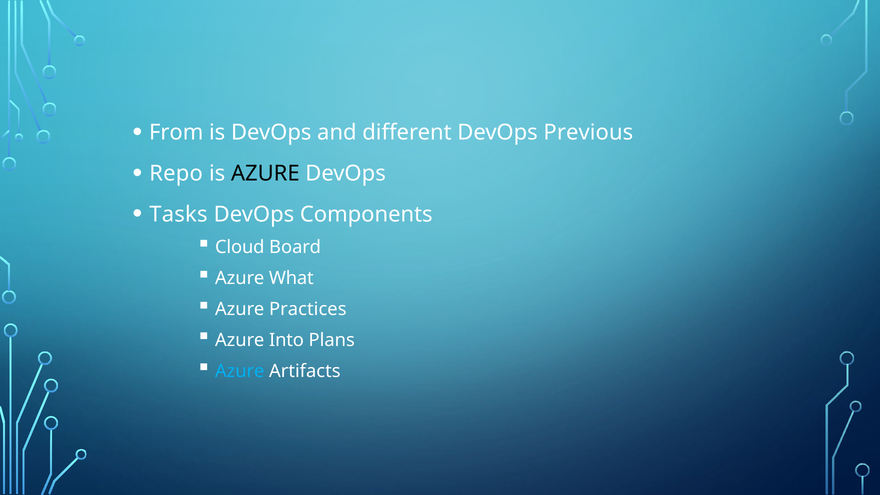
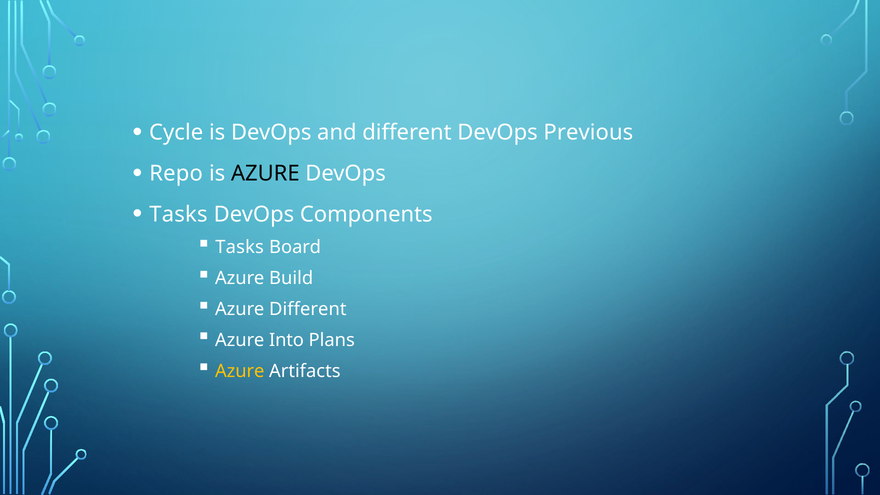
From: From -> Cycle (176, 133)
Cloud: Cloud -> Tasks (240, 247)
What: What -> Build (291, 278)
Azure Practices: Practices -> Different (308, 309)
Azure colour: light blue -> yellow (240, 371)
